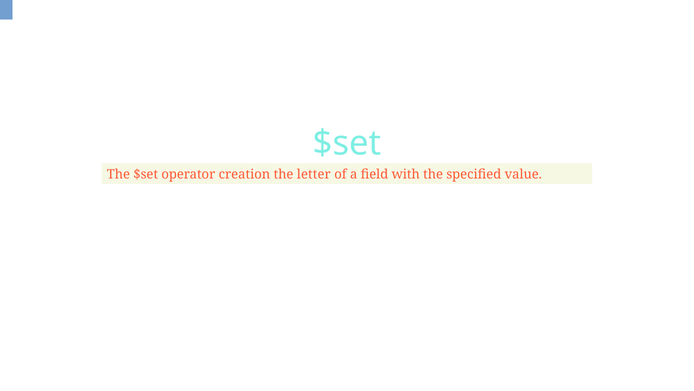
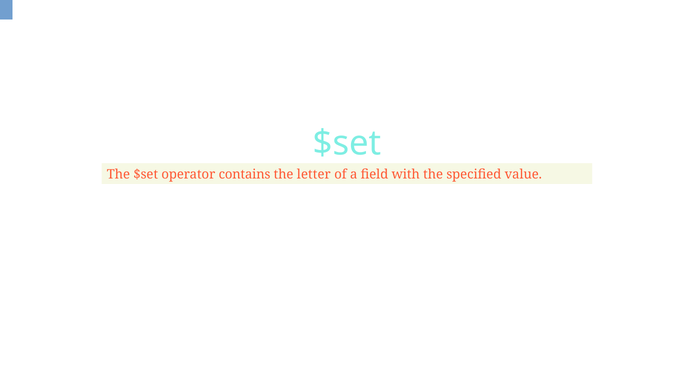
creation: creation -> contains (245, 174)
